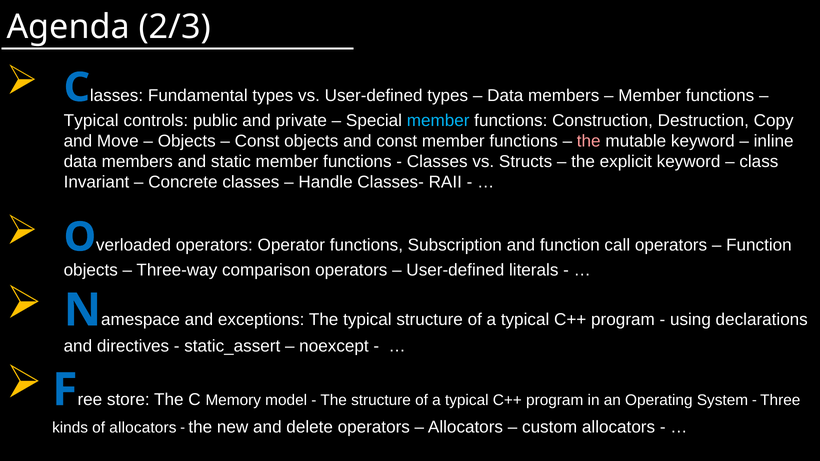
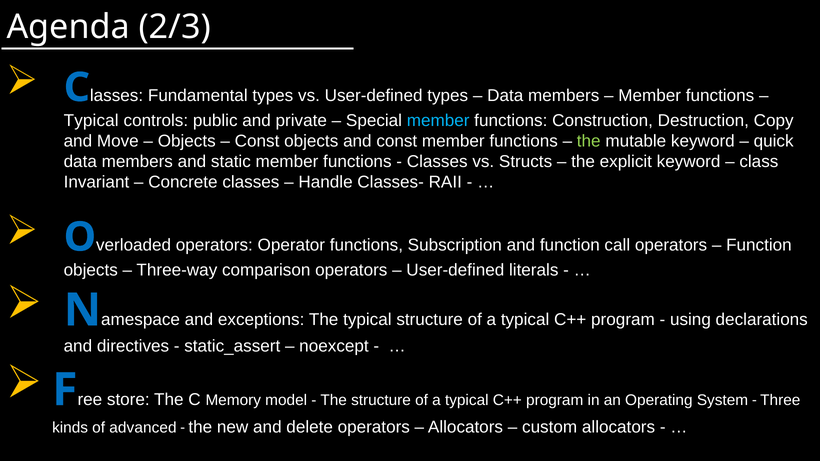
the colour: pink -> light green (589, 141)
inline: inline -> quick (774, 141)
of allocators: allocators -> advanced (143, 428)
